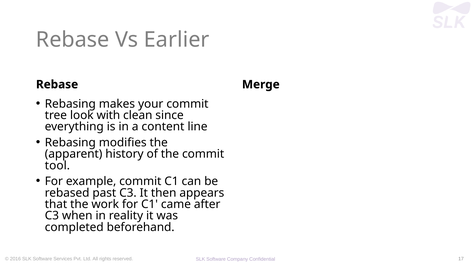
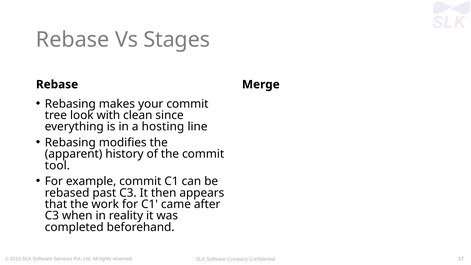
Earlier: Earlier -> Stages (177, 40)
content: content -> hosting (163, 127)
